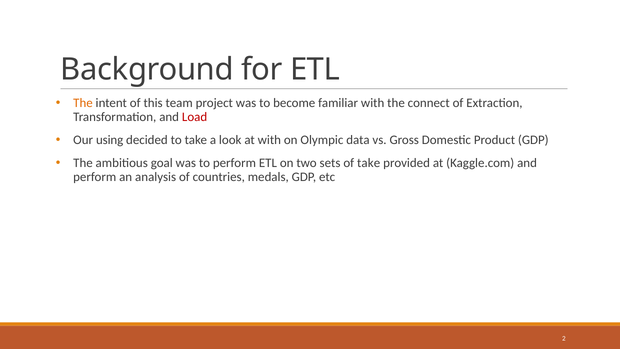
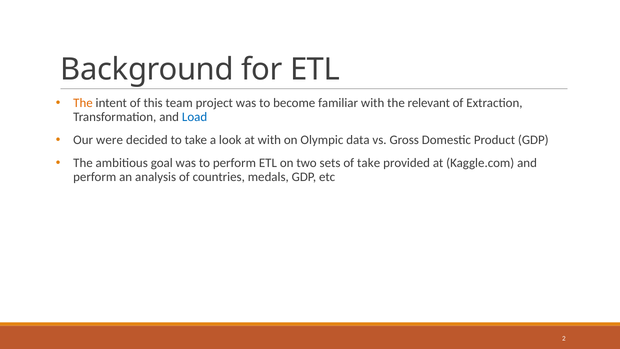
connect: connect -> relevant (429, 103)
Load colour: red -> blue (195, 117)
using: using -> were (110, 140)
